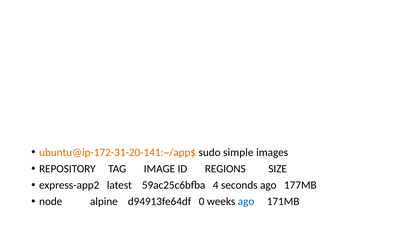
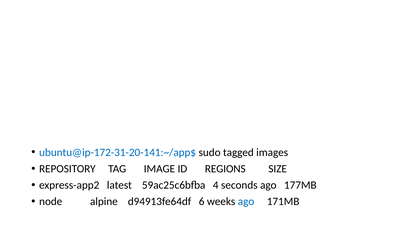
ubuntu@ip-172-31-20-141:~/app$ colour: orange -> blue (118, 152)
simple: simple -> tagged (238, 152)
0: 0 -> 6 (202, 201)
